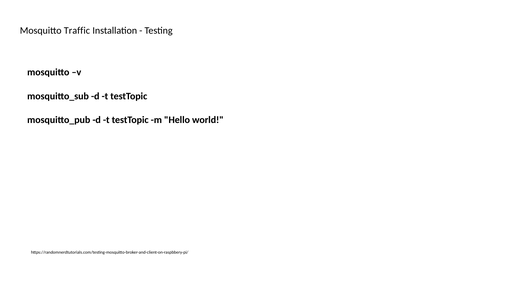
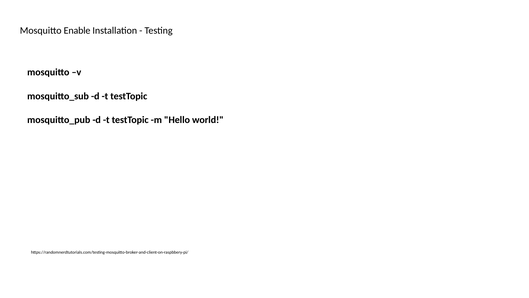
Traffic: Traffic -> Enable (77, 31)
